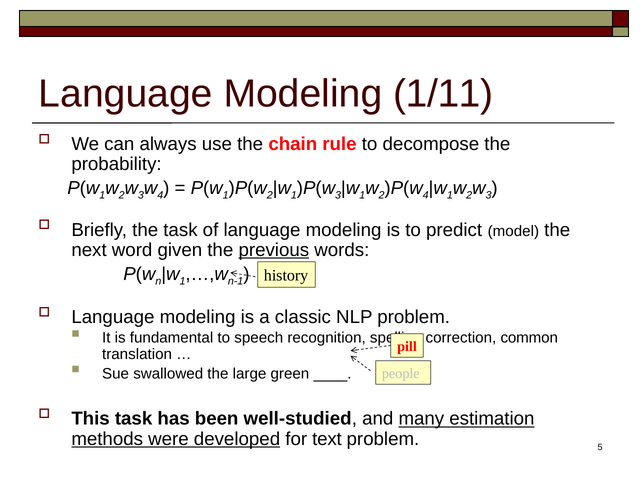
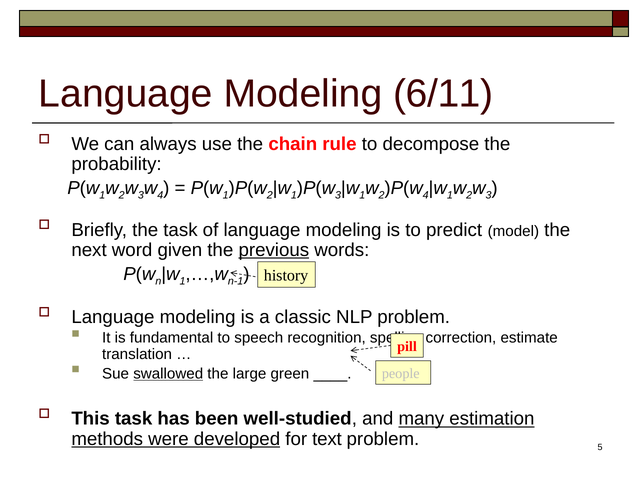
1/11: 1/11 -> 6/11 (443, 94)
common: common -> estimate (529, 338)
swallowed underline: none -> present (168, 374)
